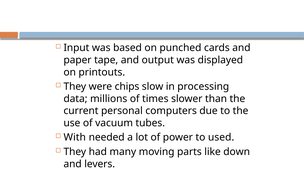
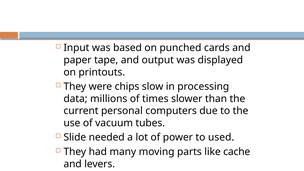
With: With -> Slide (75, 137)
down: down -> cache (237, 152)
